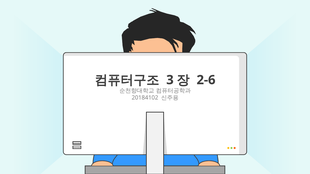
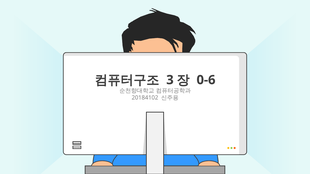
2-6: 2-6 -> 0-6 (206, 80)
